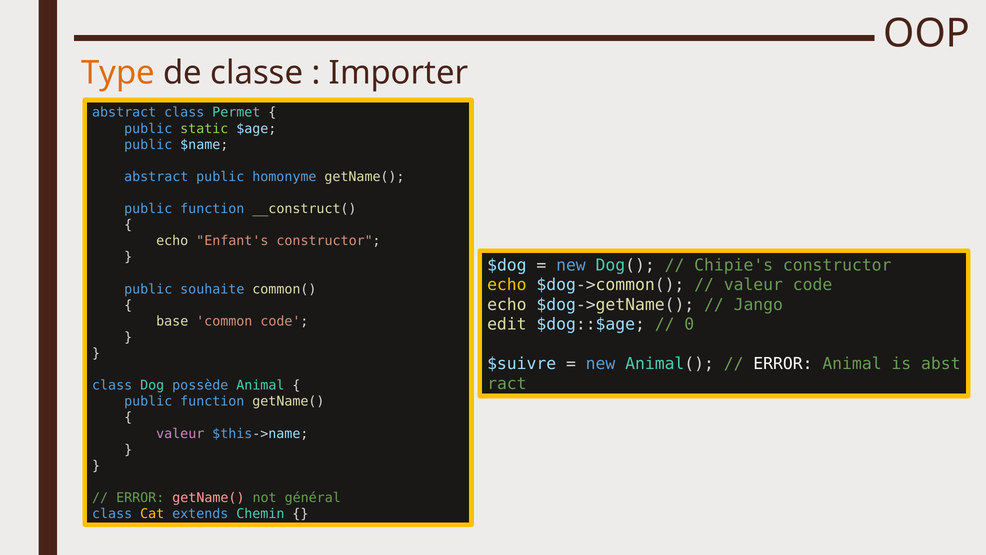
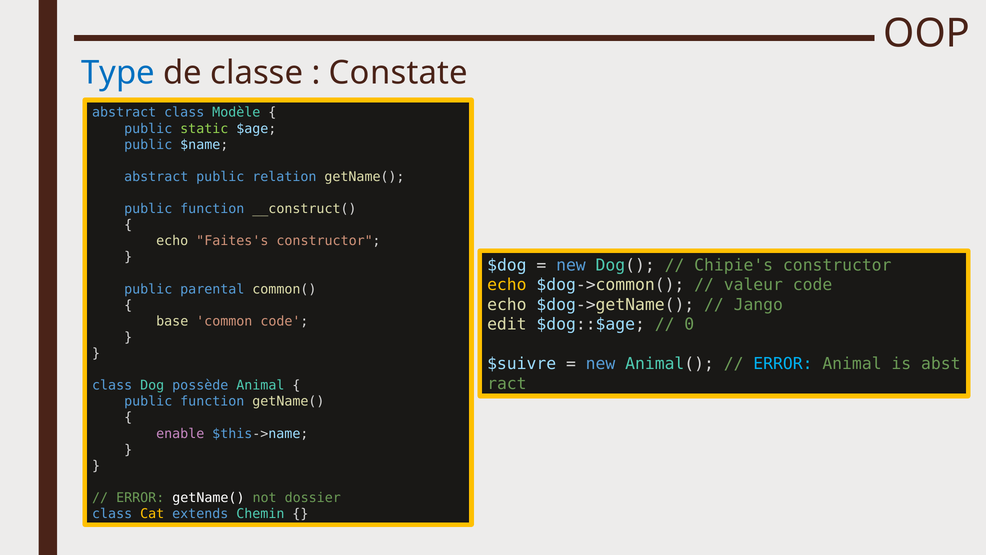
Type colour: orange -> blue (118, 73)
Importer: Importer -> Constate (398, 73)
Permet: Permet -> Modèle (236, 112)
homonyme: homonyme -> relation (284, 177)
Enfant's: Enfant's -> Faites's (232, 241)
souhaite: souhaite -> parental (212, 289)
ERROR colour: white -> light blue (783, 364)
valeur: valeur -> enable (180, 433)
getName( colour: pink -> white (208, 497)
général: général -> dossier (313, 497)
